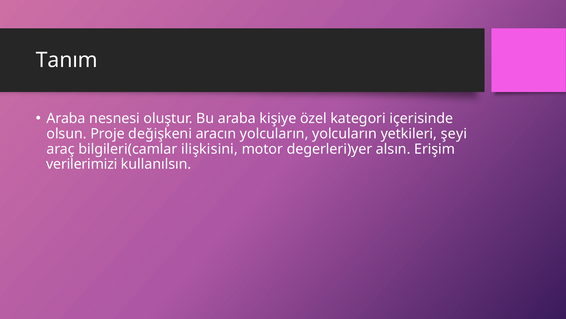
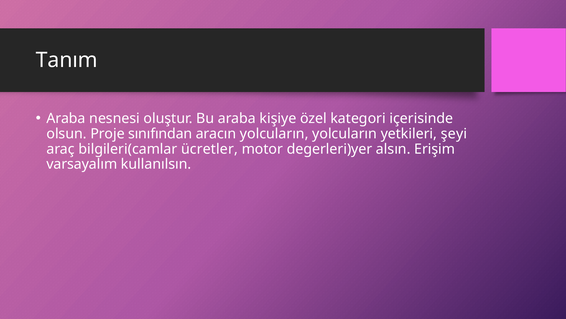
değişkeni: değişkeni -> sınıfından (160, 133)
ilişkisini: ilişkisini -> ücretler (209, 149)
verilerimizi: verilerimizi -> varsayalım (82, 164)
